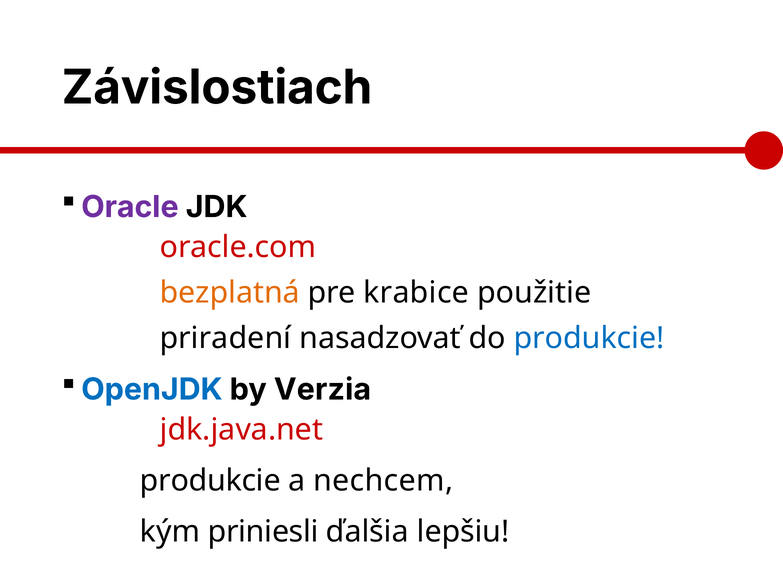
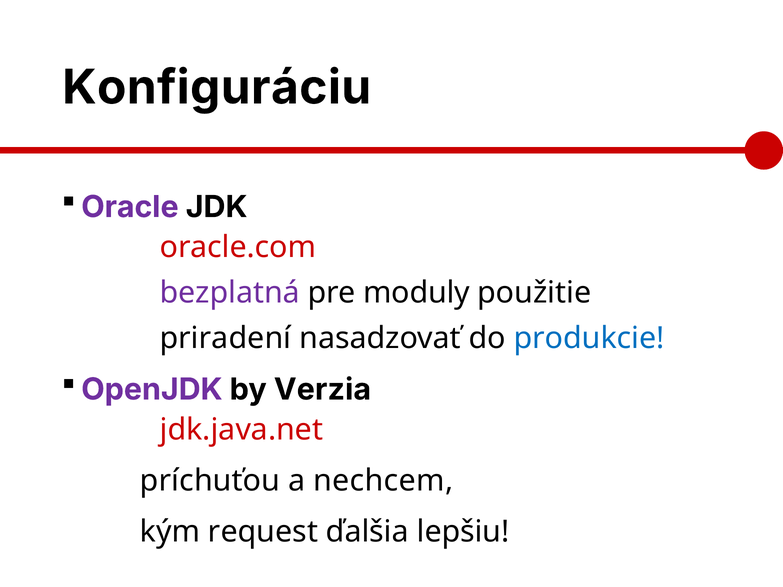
Závislostiach: Závislostiach -> Konfiguráciu (217, 88)
bezplatná colour: orange -> purple (230, 293)
krabice: krabice -> moduly (416, 293)
OpenJDK colour: blue -> purple (152, 390)
produkcie: produkcie -> príchuťou (210, 481)
priniesli: priniesli -> request (263, 532)
